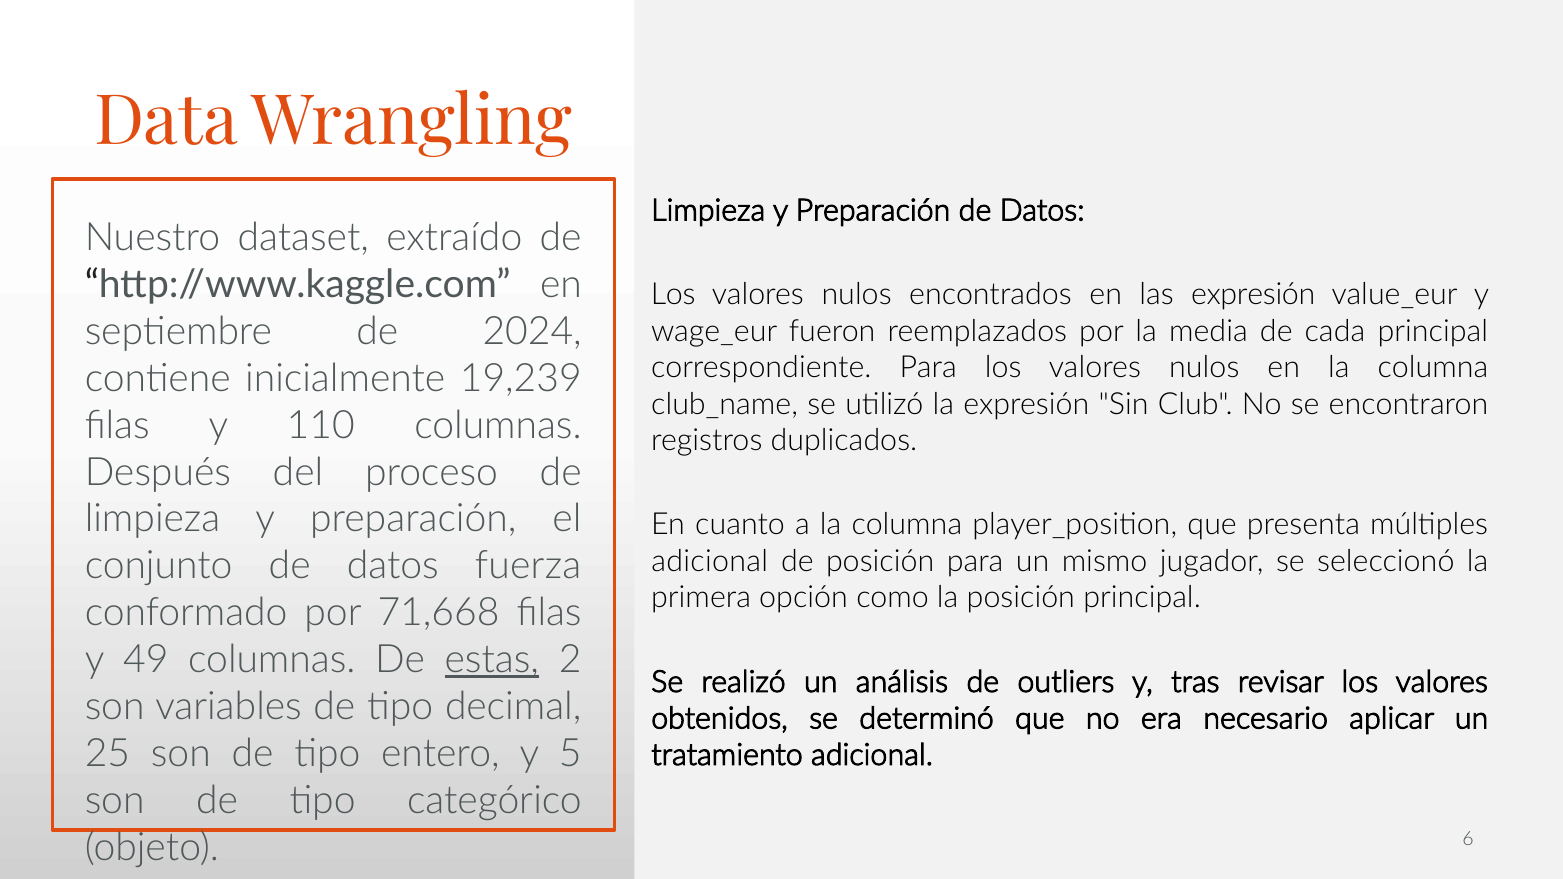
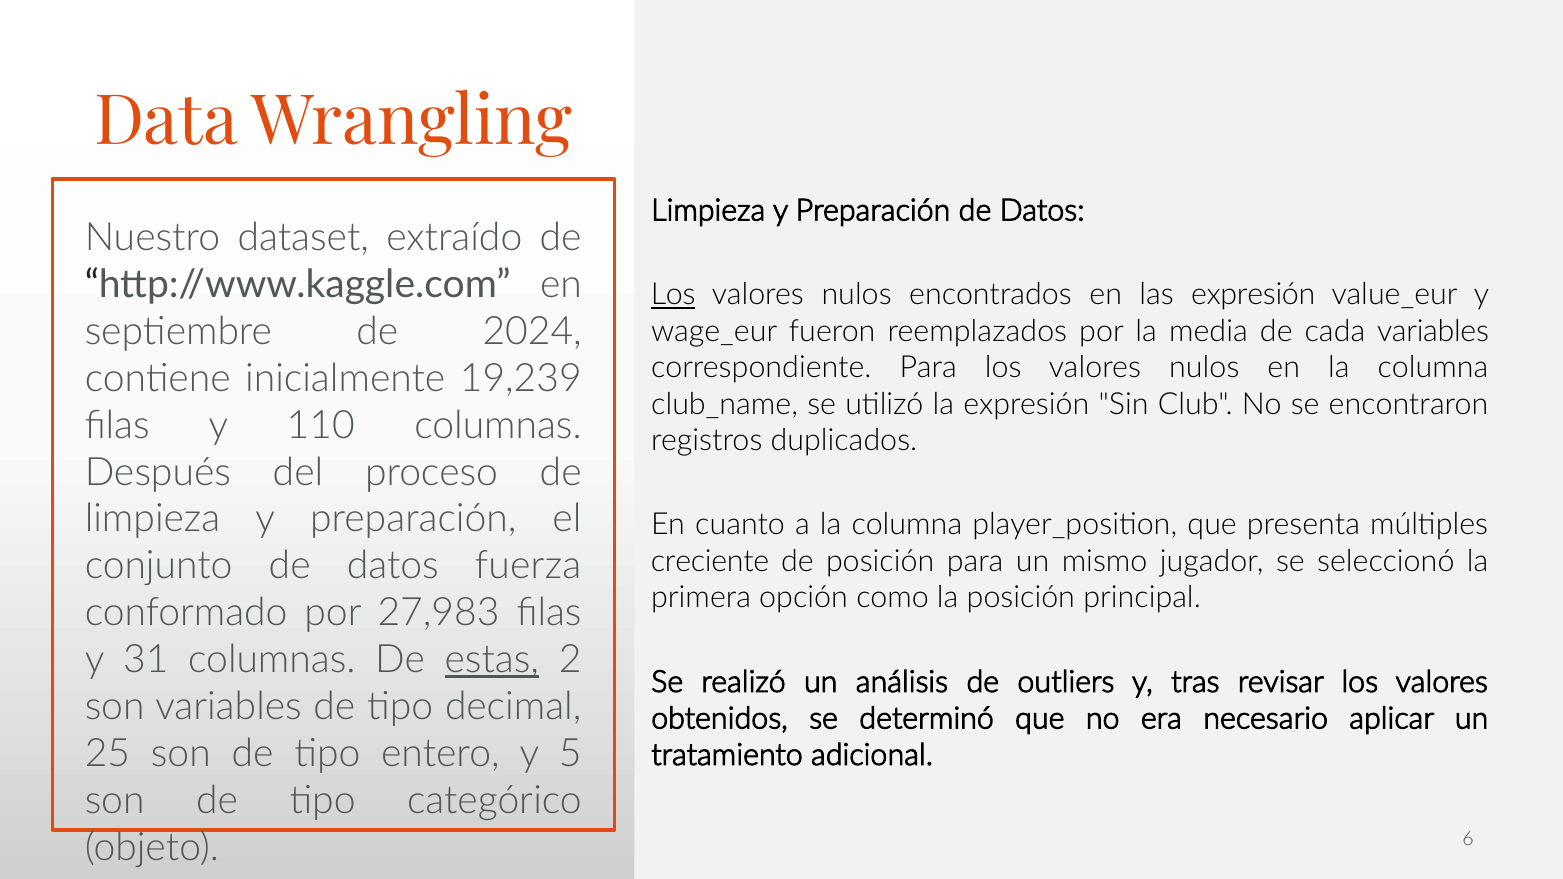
Los underline: none -> present (673, 295)
cada principal: principal -> variables (1433, 331)
adicional: adicional -> creciente (710, 561)
71,668: 71,668 -> 27,983 (439, 613)
49: 49 -> 31 (146, 660)
